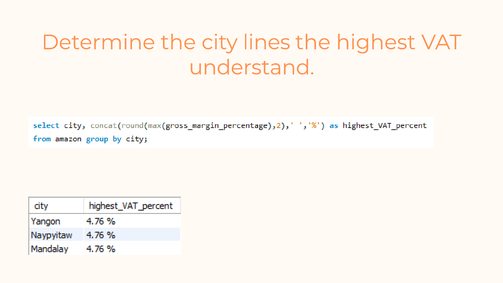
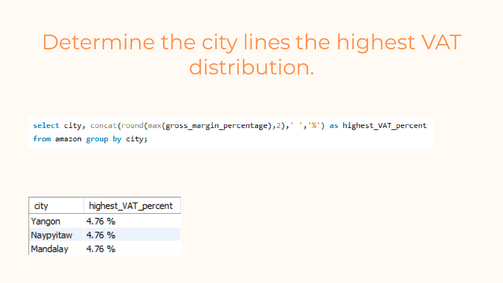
understand: understand -> distribution (252, 67)
